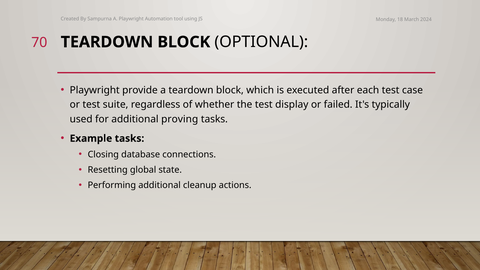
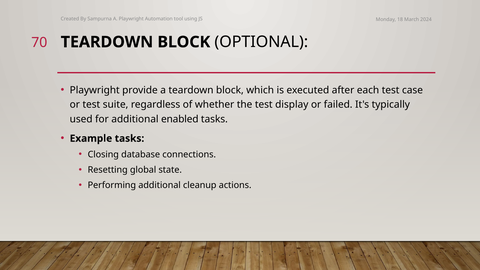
proving: proving -> enabled (180, 119)
